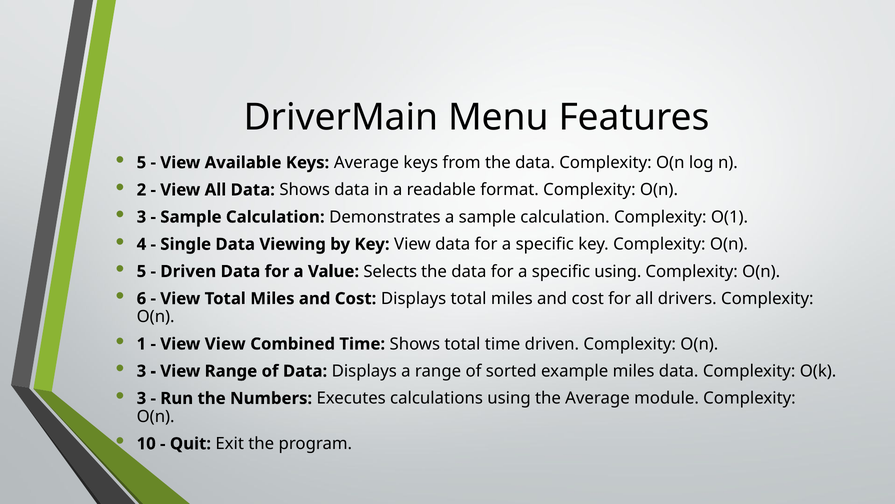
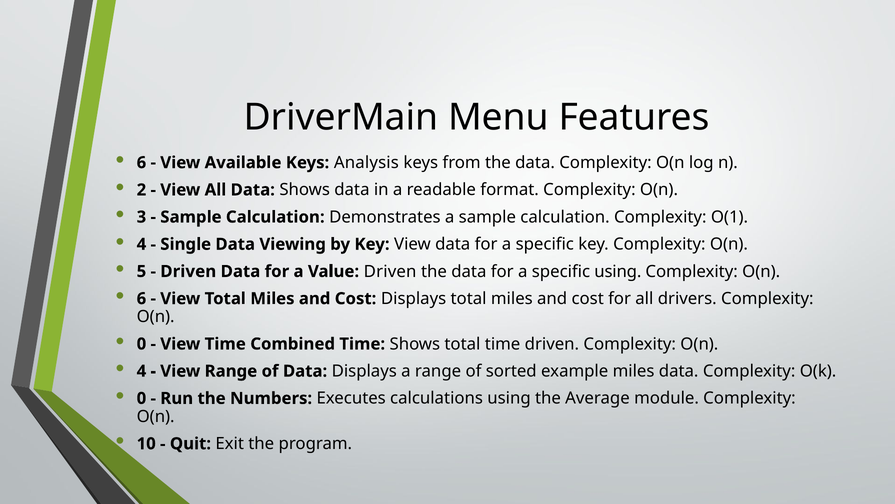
5: 5 -> 6 (141, 162)
Keys Average: Average -> Analysis (366, 162)
Value Selects: Selects -> Driven (390, 271)
1: 1 -> 0 (141, 344)
View View: View -> Time (225, 344)
3: 3 -> 4 (141, 371)
3: 3 -> 0 (141, 398)
